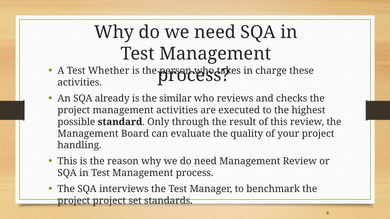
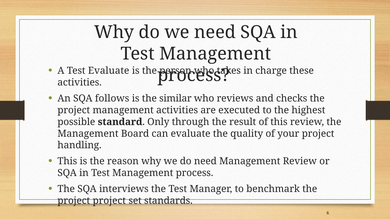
Test Whether: Whether -> Evaluate (109, 71)
already: already -> follows (112, 99)
